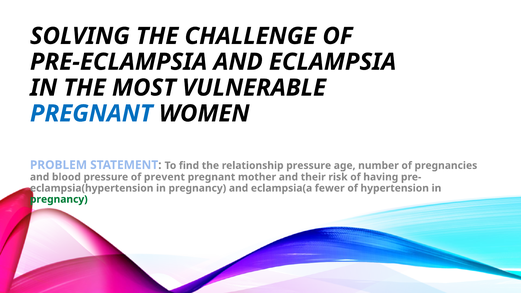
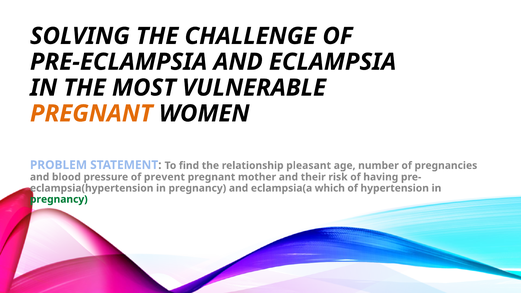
PREGNANT colour: blue -> orange (91, 114)
relationship pressure: pressure -> pleasant (309, 166)
fewer: fewer -> which (330, 188)
